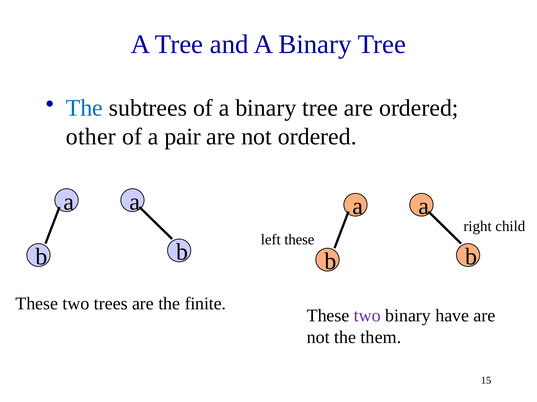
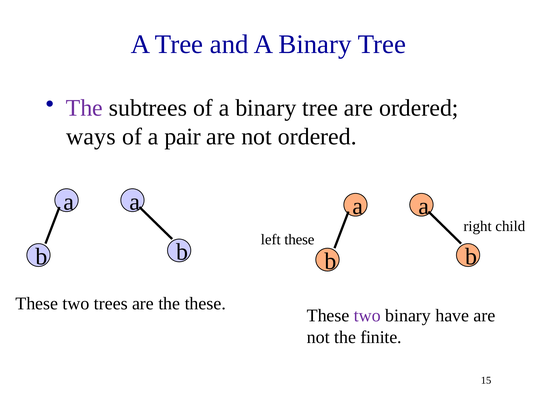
The colour: blue -> purple (84, 108)
other: other -> ways (91, 137)
the finite: finite -> these (205, 304)
them: them -> finite (381, 338)
